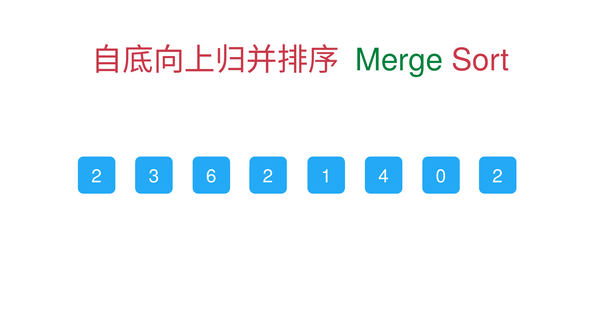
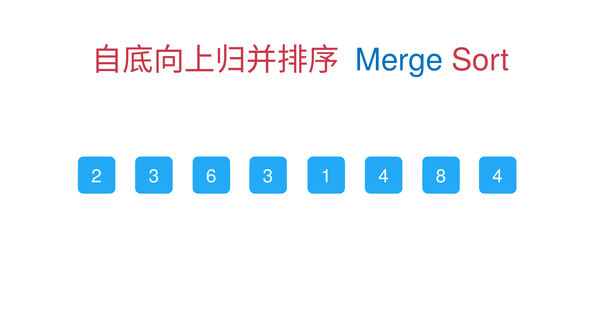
Merge colour: green -> blue (399, 60)
6 2: 2 -> 3 (268, 176)
0: 0 -> 8 (441, 176)
4 2: 2 -> 4 (498, 176)
